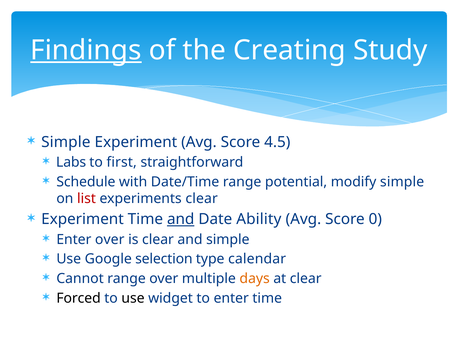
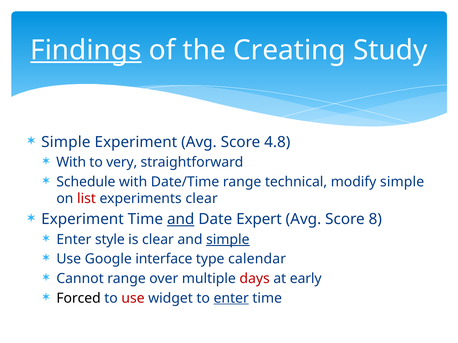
4.5: 4.5 -> 4.8 (277, 142)
Labs: Labs -> With (71, 163)
first: first -> very (122, 163)
potential: potential -> technical (296, 182)
Ability: Ability -> Expert (259, 220)
0: 0 -> 8 (375, 220)
Enter over: over -> style (110, 240)
simple underline: none -> present (228, 240)
selection: selection -> interface (164, 259)
days colour: orange -> red (255, 279)
at clear: clear -> early (306, 279)
use colour: black -> red (133, 298)
enter underline: none -> present (231, 298)
